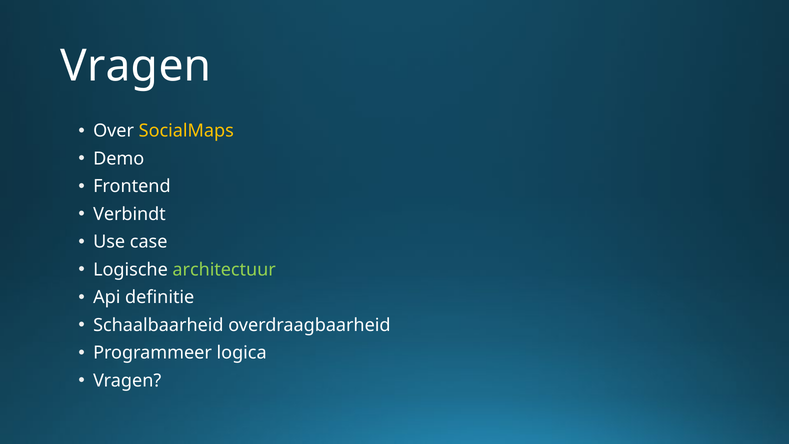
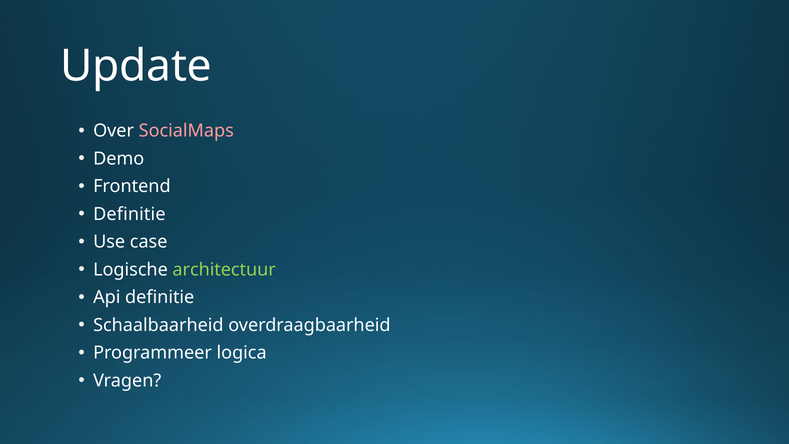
Vragen: Vragen -> Update (136, 66)
SocialMaps colour: yellow -> pink (186, 131)
Verbindt: Verbindt -> Definitie (129, 214)
